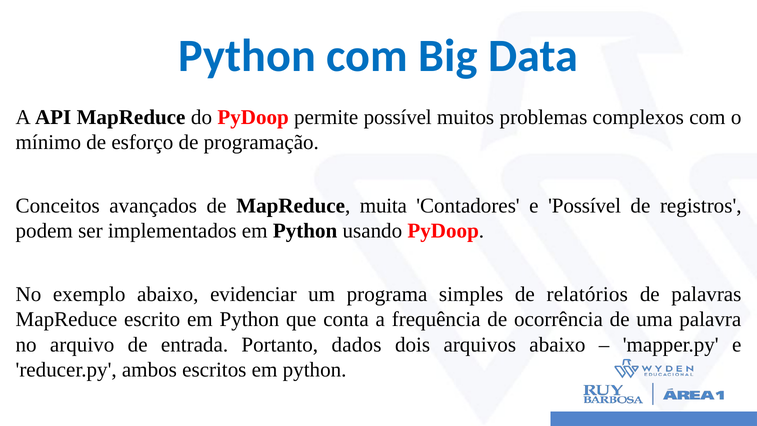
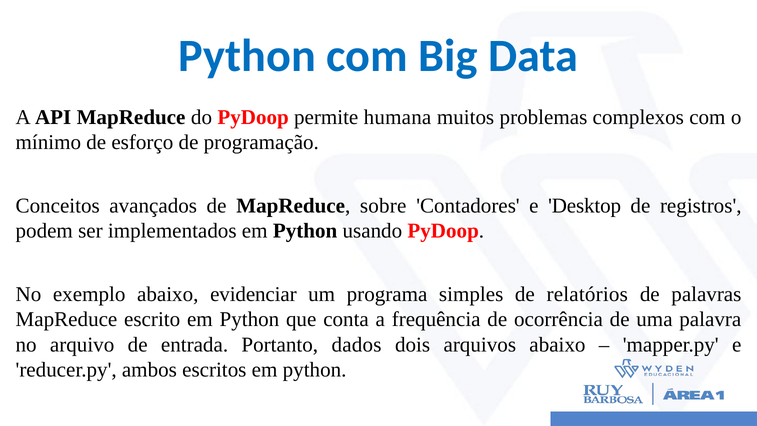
permite possível: possível -> humana (398, 117)
muita: muita -> sobre (383, 206)
e Possível: Possível -> Desktop (585, 206)
